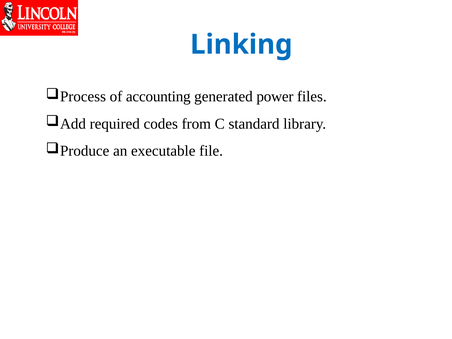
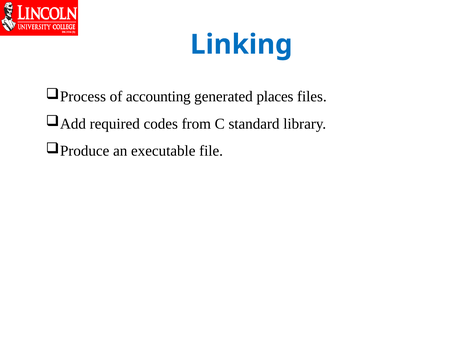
power: power -> places (275, 97)
